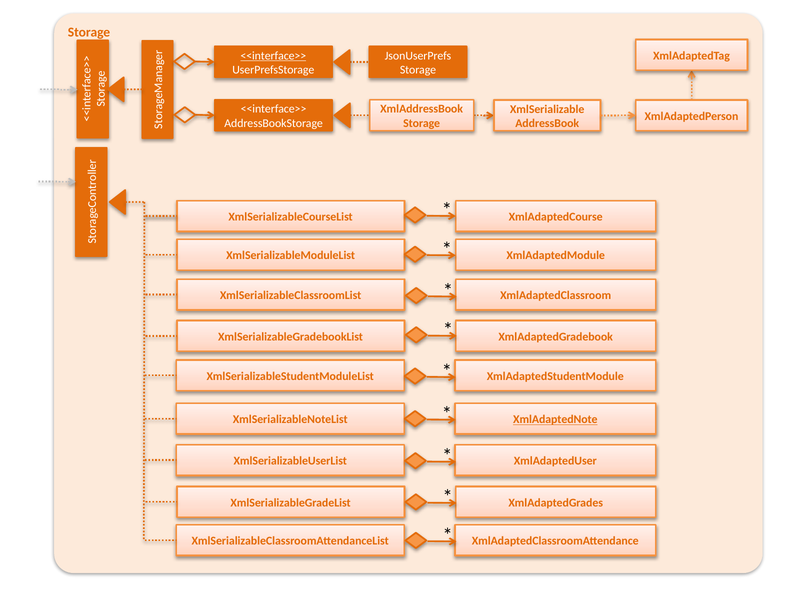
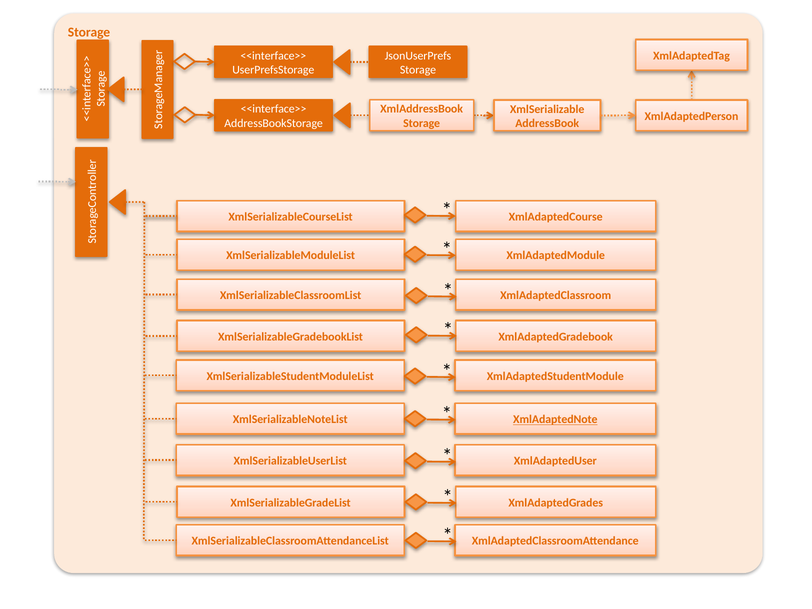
<<interface>> underline: present -> none (273, 56)
